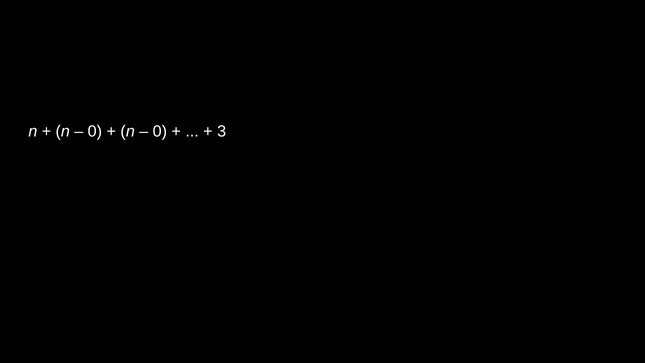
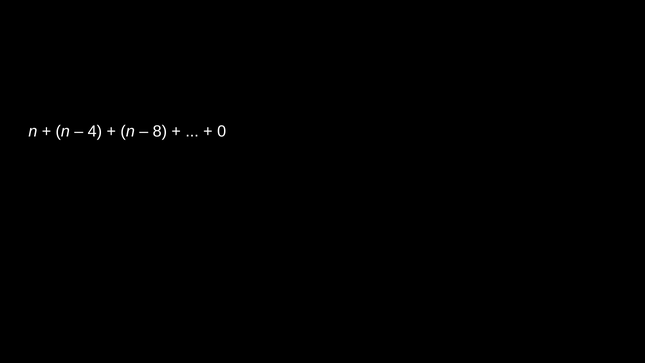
0: 0 -> 4 (95, 131)
0: 0 -> 8 (160, 131)
3: 3 -> 0 (222, 131)
